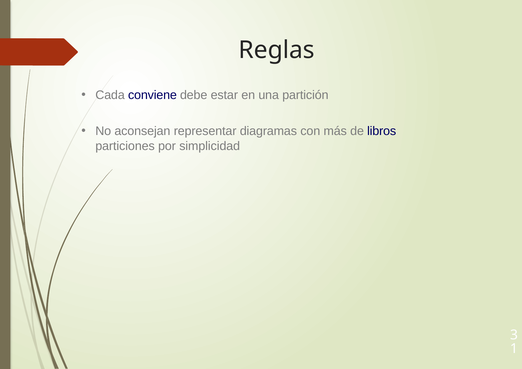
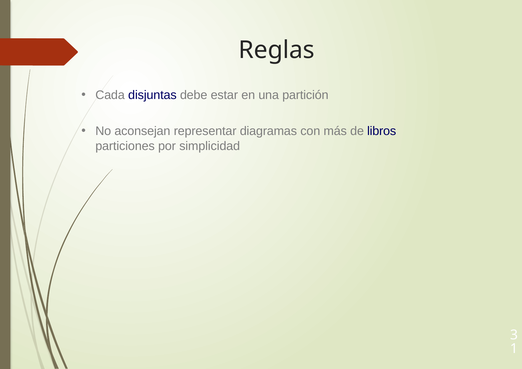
conviene: conviene -> disjuntas (152, 95)
